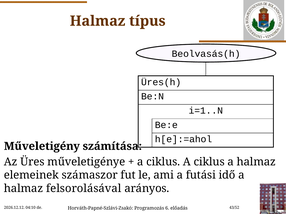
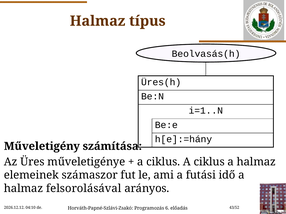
h[e]:=ahol: h[e]:=ahol -> h[e]:=hány (183, 140)
